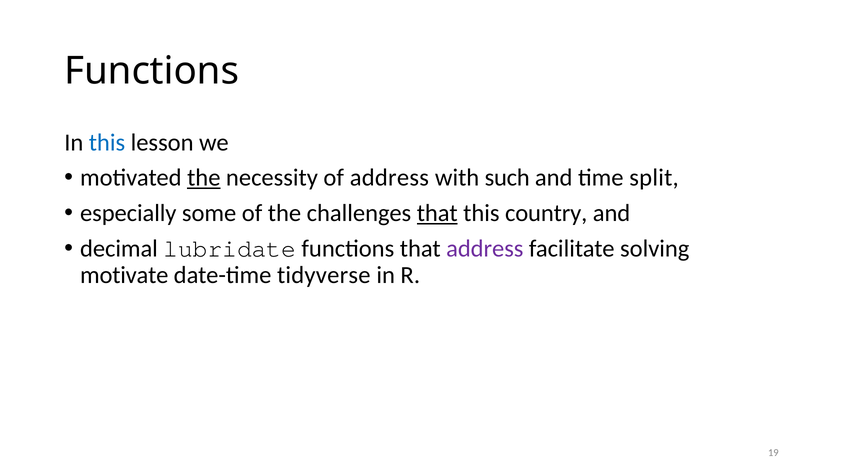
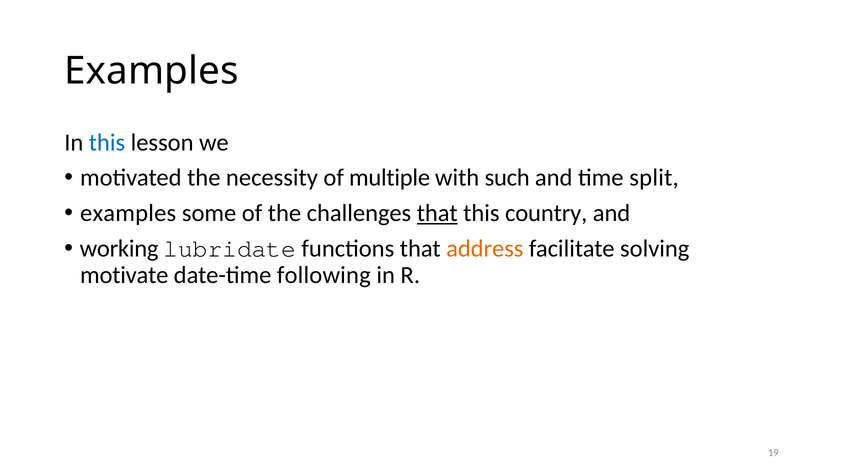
Functions: Functions -> Examples (152, 71)
the underline: present -> none (204, 178)
of address: address -> multiple (390, 178)
especially: especially -> examples (128, 213)
decimal: decimal -> working (119, 249)
address colour: purple -> orange (485, 249)
tidyverse: tidyverse -> following (324, 275)
